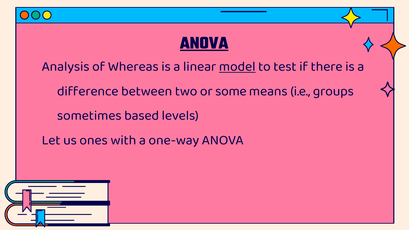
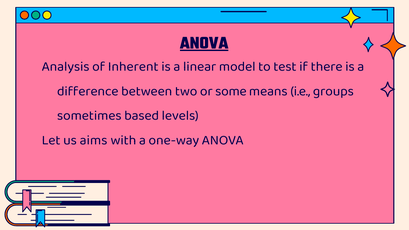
Whereas: Whereas -> Inherent (133, 66)
model underline: present -> none (237, 66)
ones: ones -> aims (94, 140)
